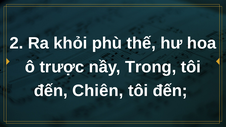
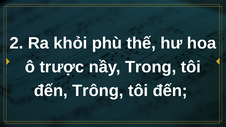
Chiên: Chiên -> Trông (98, 91)
